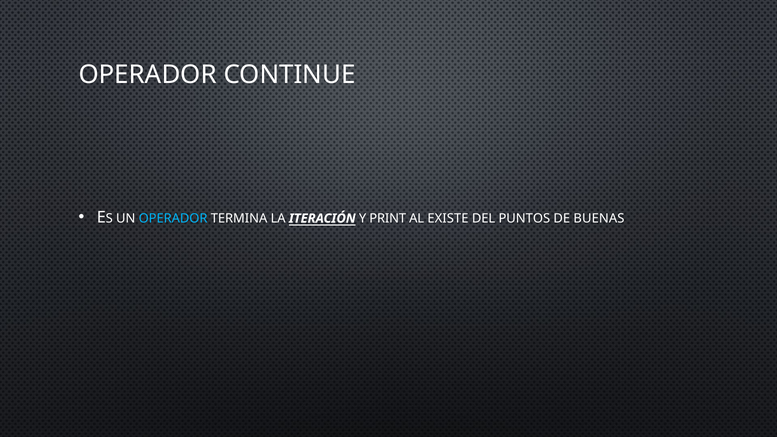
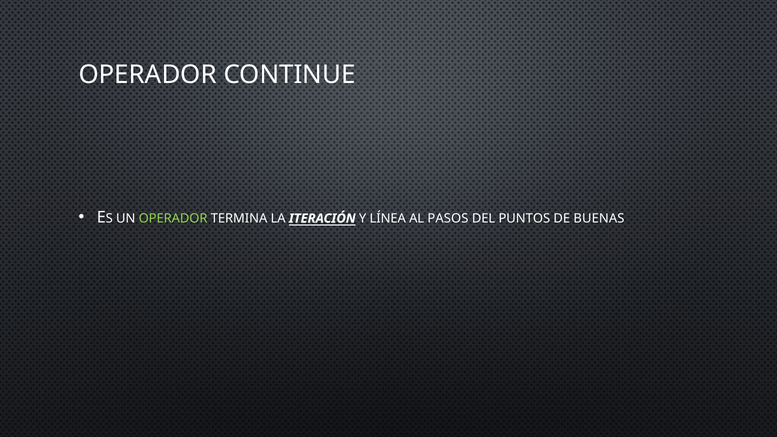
OPERADOR colour: light blue -> light green (173, 218)
PRINT: PRINT -> LÍNEA (388, 218)
EXISTE: EXISTE -> PASOS (448, 218)
